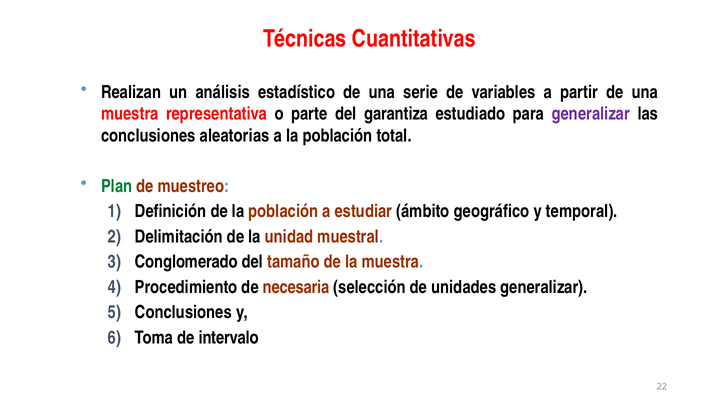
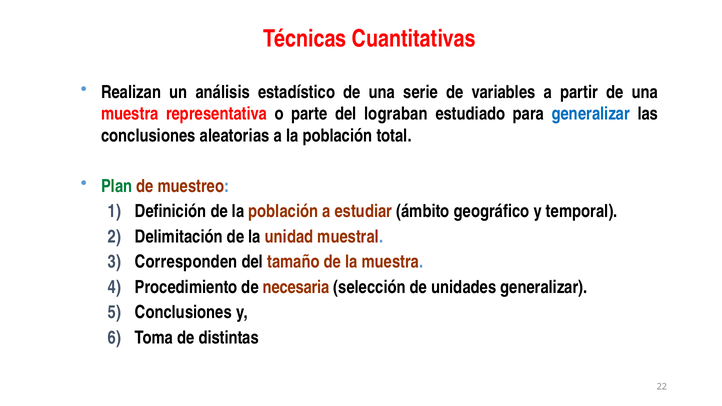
garantiza: garantiza -> lograban (396, 114)
generalizar colour: purple -> blue (591, 114)
Conglomerado: Conglomerado -> Corresponden (186, 262)
intervalo: intervalo -> distintas (229, 338)
